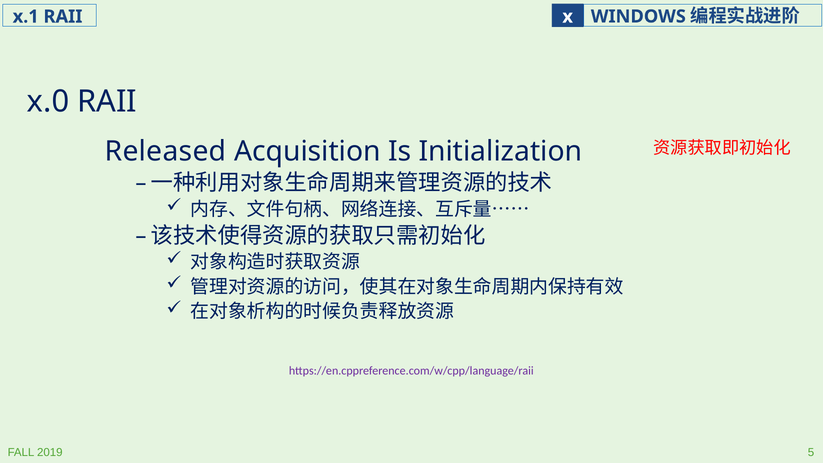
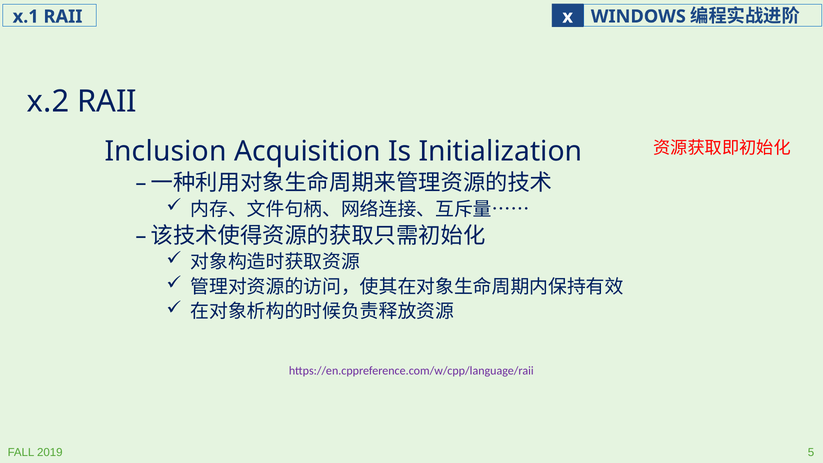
x.0: x.0 -> x.2 (48, 102)
Released: Released -> Inclusion (166, 151)
